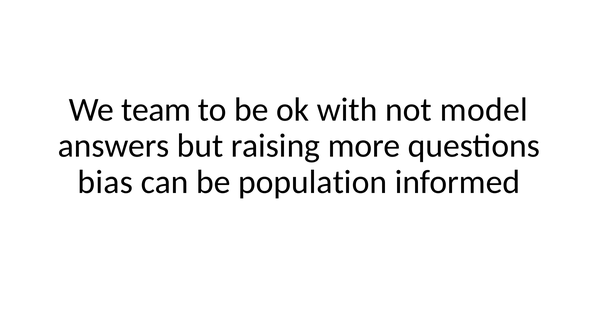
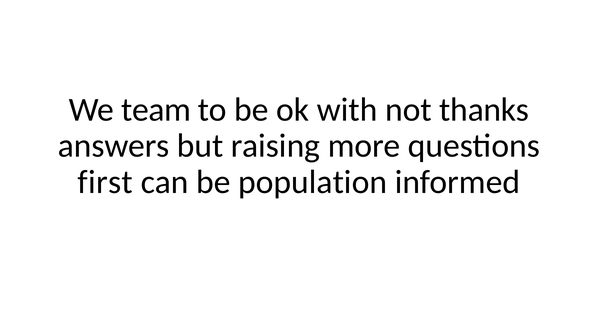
model: model -> thanks (484, 110)
bias: bias -> first (105, 182)
